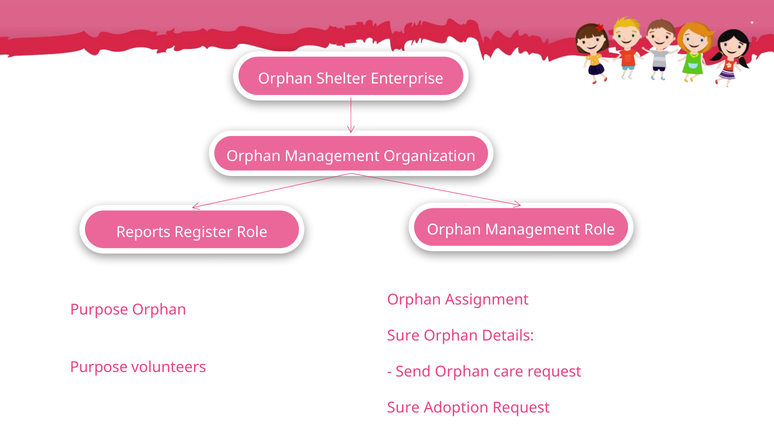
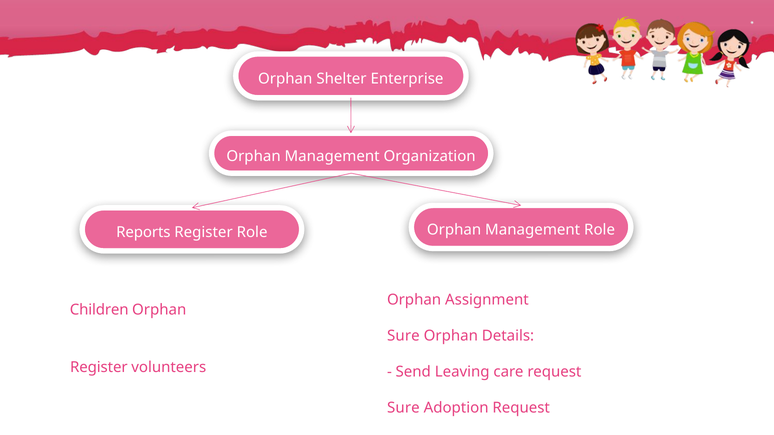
Purpose: Purpose -> Children (99, 310)
Purpose: Purpose -> Register (99, 368)
Send Orphan: Orphan -> Leaving (462, 372)
